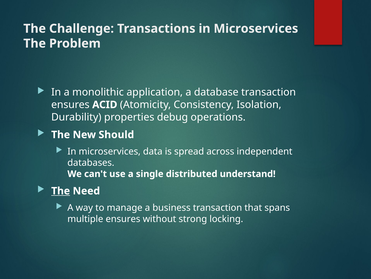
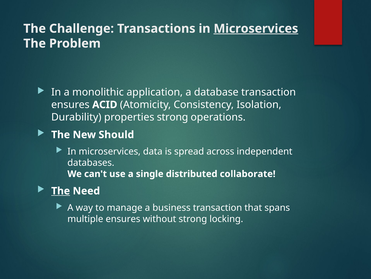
Microservices underline: none -> present (256, 29)
properties debug: debug -> strong (173, 117)
understand: understand -> collaborate (248, 173)
